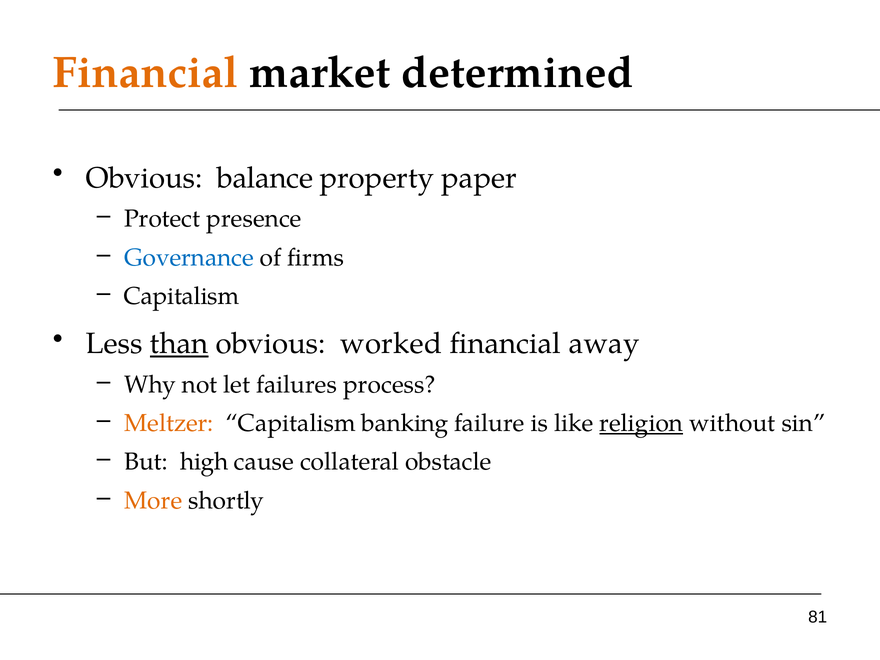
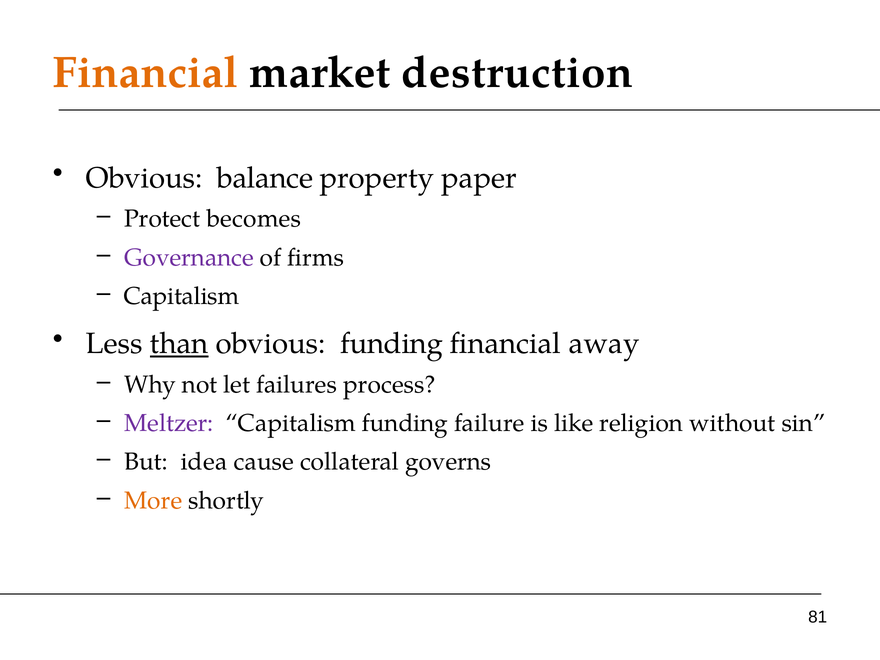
determined: determined -> destruction (517, 73)
presence: presence -> becomes (254, 219)
Governance colour: blue -> purple (189, 258)
obvious worked: worked -> funding (392, 344)
Meltzer colour: orange -> purple (169, 423)
Capitalism banking: banking -> funding (405, 423)
religion underline: present -> none (641, 423)
high: high -> idea (204, 462)
obstacle: obstacle -> governs (448, 462)
